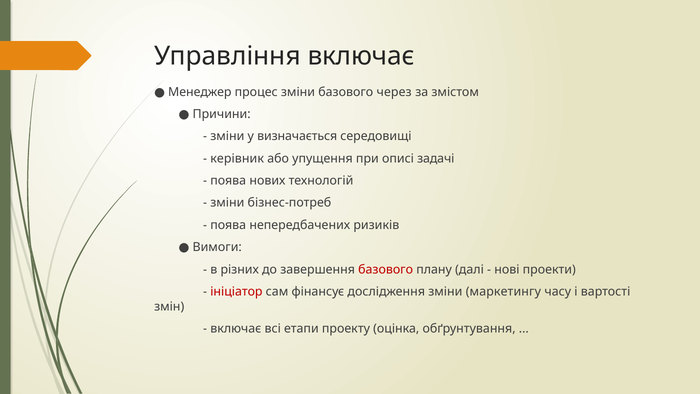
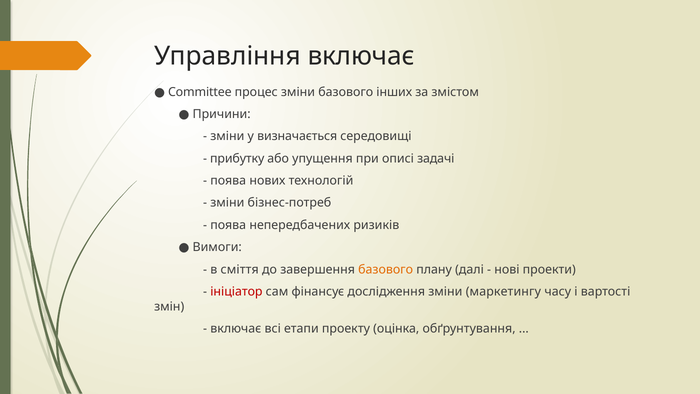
Менеджер: Менеджер -> Committee (200, 92)
через: через -> інших (394, 92)
керівник: керівник -> прибутку (237, 158)
різних: різних -> сміття (240, 269)
базового colour: red -> orange (386, 269)
